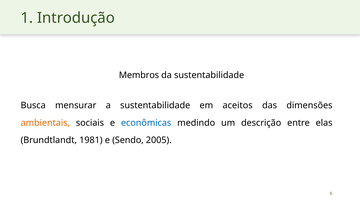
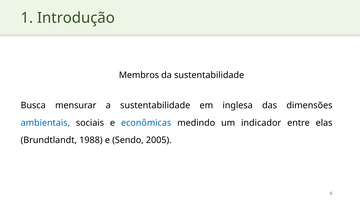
aceitos: aceitos -> inglesa (238, 105)
ambientais colour: orange -> blue (45, 123)
descrição: descrição -> indicador (261, 123)
1981: 1981 -> 1988 (91, 140)
